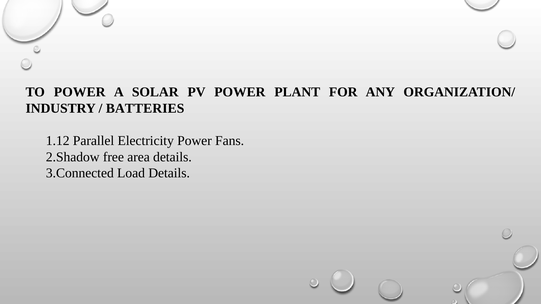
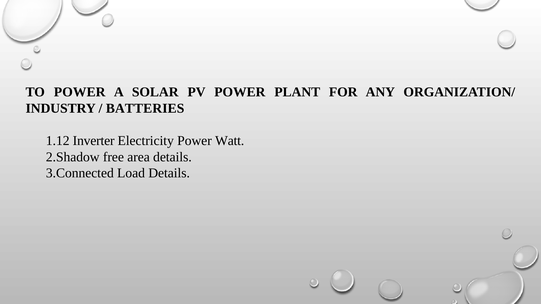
Parallel: Parallel -> Inverter (94, 141)
Fans: Fans -> Watt (230, 141)
